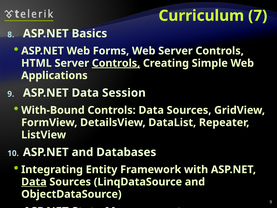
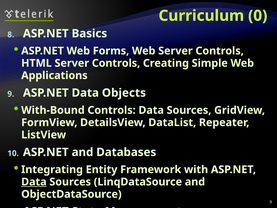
7: 7 -> 0 (258, 16)
Controls underline: present -> none (116, 63)
Data Session: Session -> Objects (124, 93)
